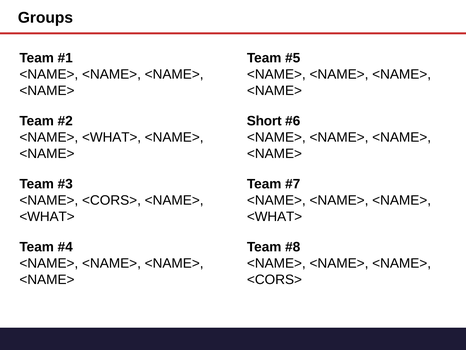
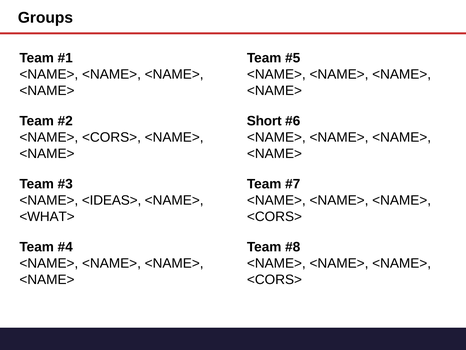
<WHAT>: <WHAT> -> <CORS> (111, 137)
<CORS>: <CORS> -> <IDEAS> (112, 200)
<WHAT>: <WHAT> -> <CORS> (274, 216)
